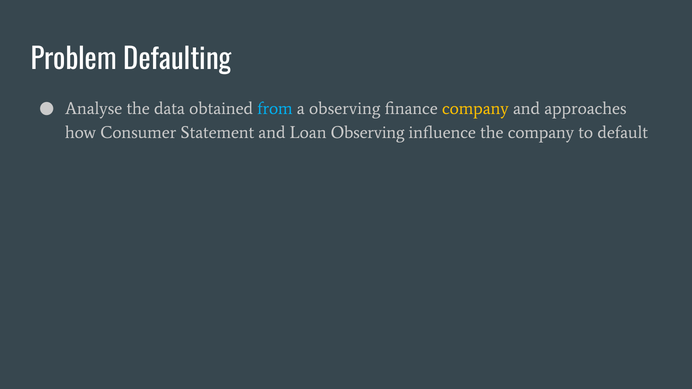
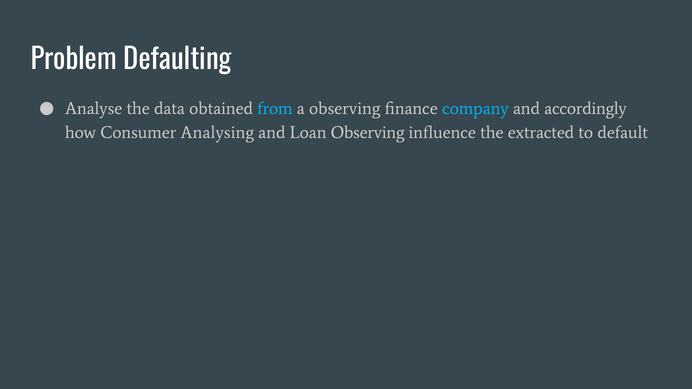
company colour: yellow -> light blue (475, 109)
approaches: approaches -> accordingly (586, 109)
Statement: Statement -> Analysing (217, 133)
the company: company -> extracted (541, 133)
